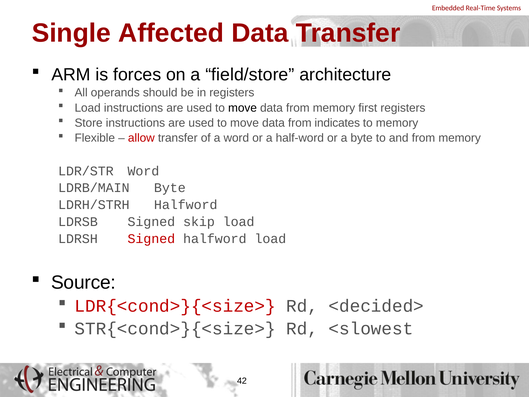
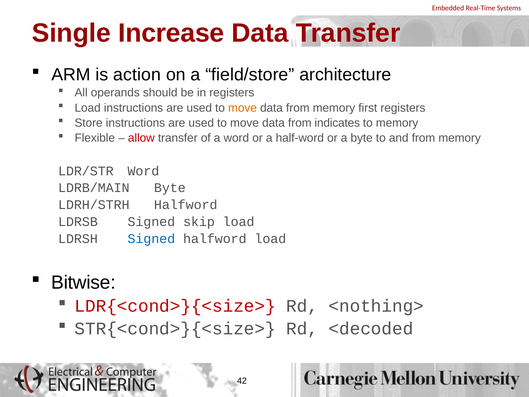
Affected: Affected -> Increase (171, 33)
forces: forces -> action (137, 74)
move colour: black -> orange (243, 108)
Signed colour: red -> blue (151, 239)
Source: Source -> Bitwise (83, 282)
<decided>: <decided> -> <nothing> (376, 306)
<slowest: <slowest -> <decoded (371, 328)
